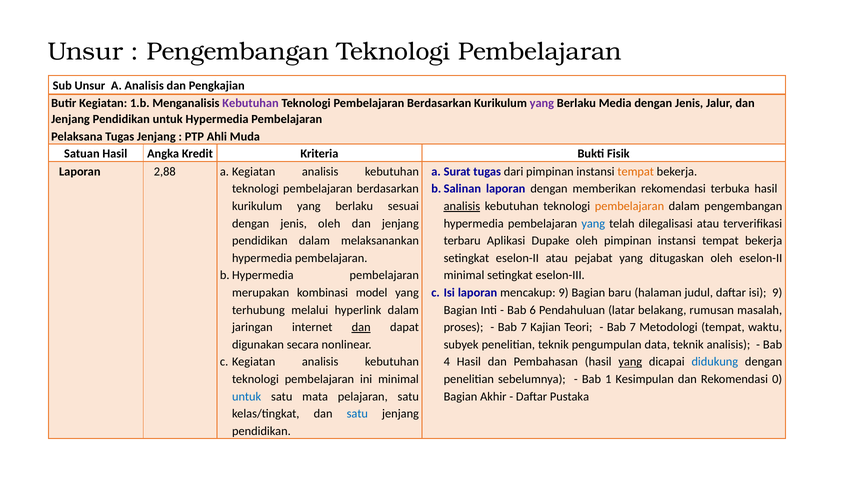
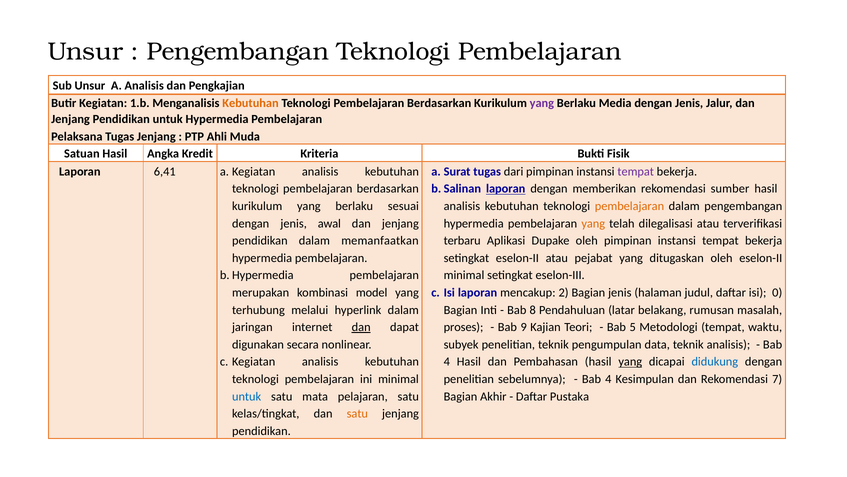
Kebutuhan colour: purple -> orange (250, 103)
2,88: 2,88 -> 6,41 (165, 171)
tempat colour: orange -> purple (636, 171)
laporan underline: none -> present (506, 189)
terbuka: terbuka -> sumber (730, 189)
analisis underline: present -> none (462, 206)
jenis oleh: oleh -> awal (329, 223)
yang colour: blue -> orange (593, 223)
melaksanankan: melaksanankan -> memanfaatkan (380, 240)
mencakup 9: 9 -> 2 (564, 292)
Bagian baru: baru -> jenis (620, 292)
isi 9: 9 -> 0 (777, 292)
6: 6 -> 8 (533, 310)
7: 7 -> 9 (524, 327)
7: 7 -> 5 (633, 327)
1: 1 -> 4 (608, 379)
0: 0 -> 7 (777, 379)
satu colour: blue -> orange (357, 413)
